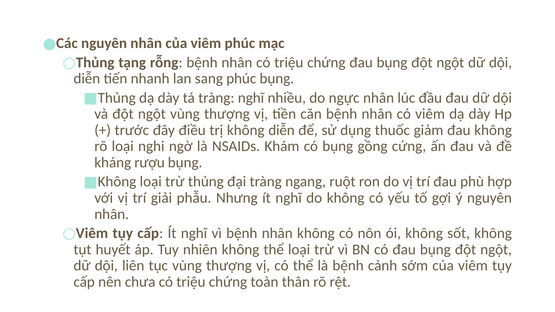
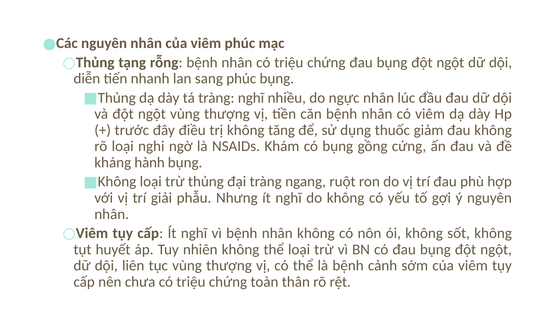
không diễn: diễn -> tăng (282, 130)
rượu: rượu -> hành (150, 163)
